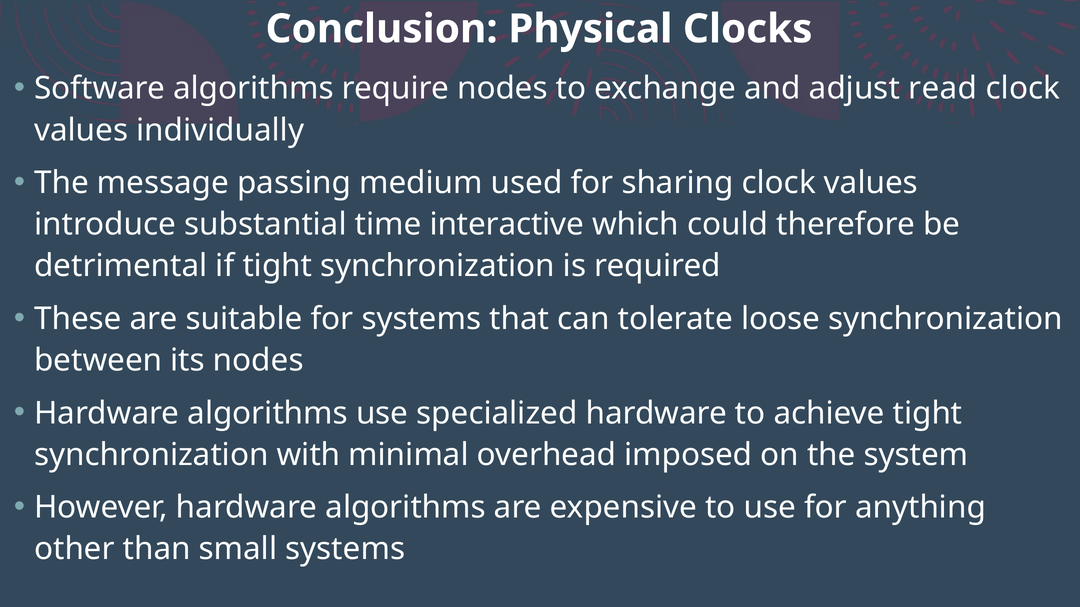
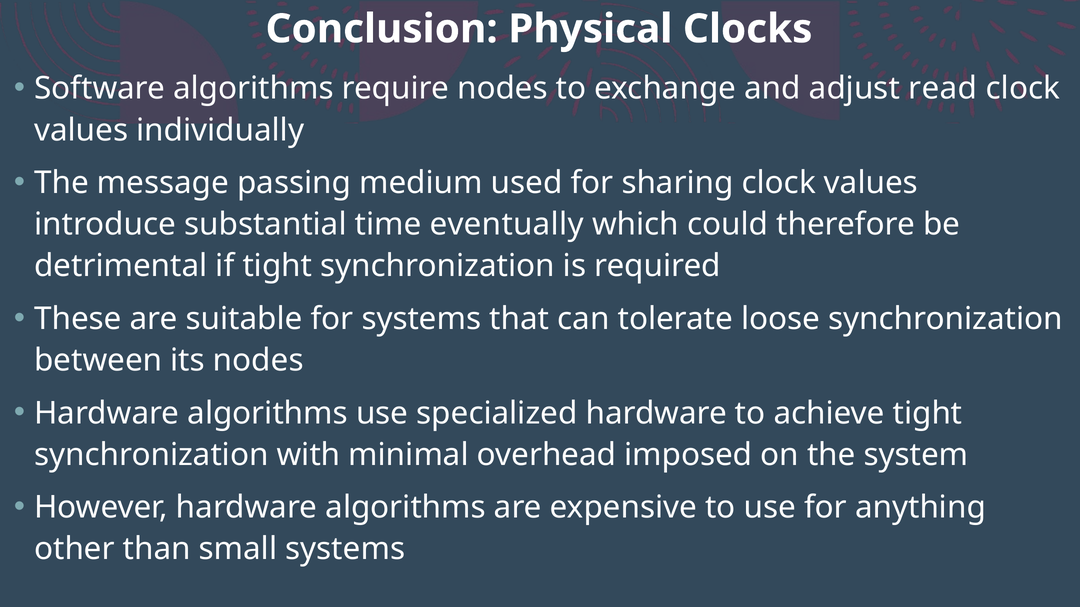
interactive: interactive -> eventually (507, 225)
